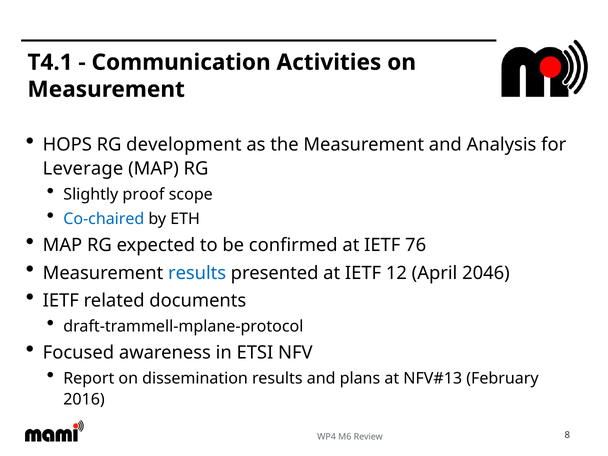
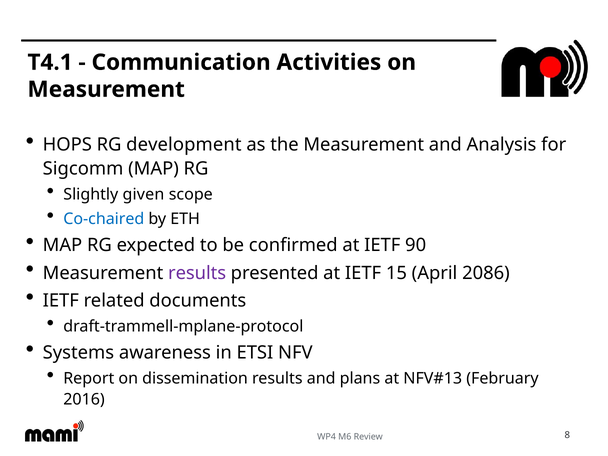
Leverage: Leverage -> Sigcomm (83, 169)
proof: proof -> given (143, 195)
76: 76 -> 90 (416, 245)
results colour: blue -> purple (197, 273)
12: 12 -> 15 (396, 273)
2046: 2046 -> 2086 (486, 273)
Focused: Focused -> Systems (78, 353)
